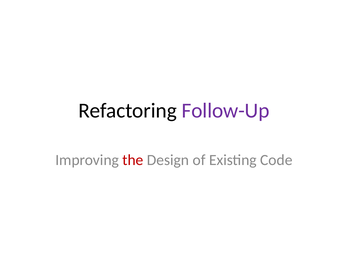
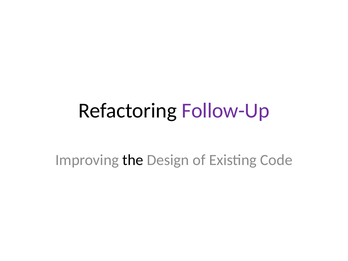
the colour: red -> black (133, 160)
